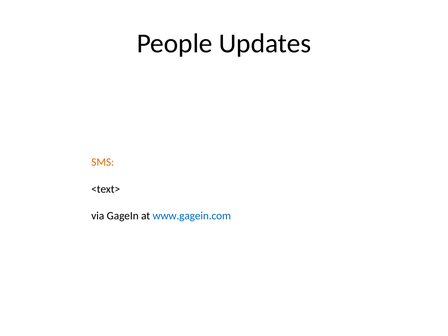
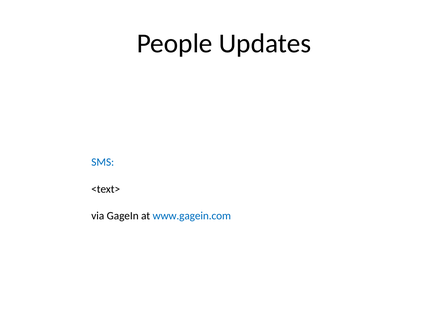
SMS colour: orange -> blue (103, 162)
